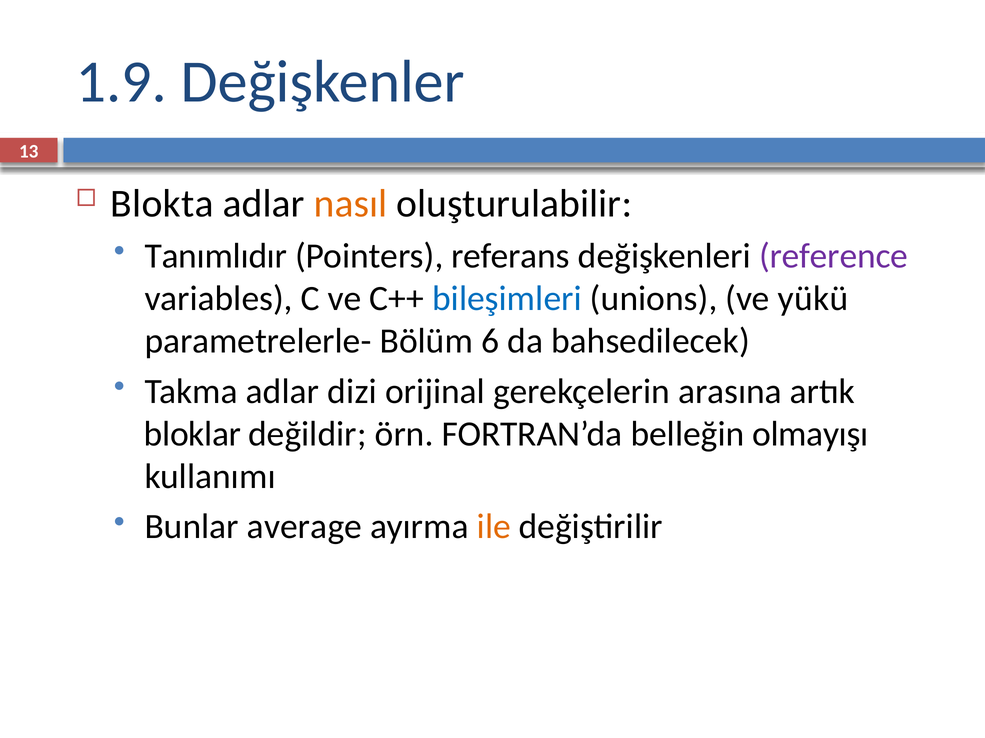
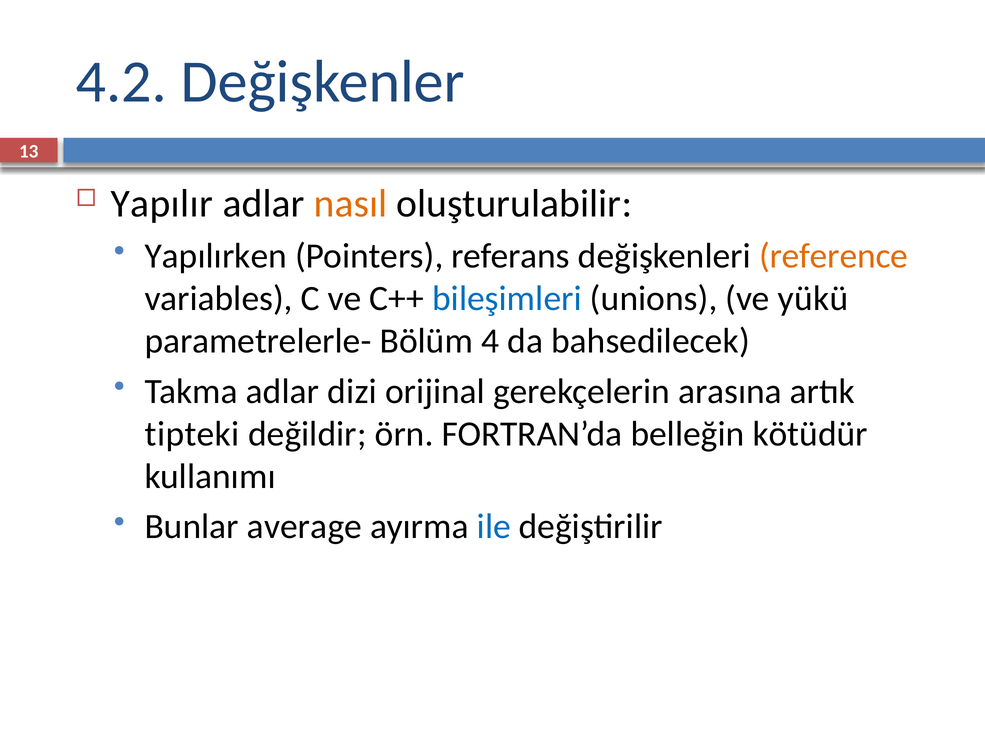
1.9: 1.9 -> 4.2 (121, 82)
Blokta: Blokta -> Yapılır (162, 204)
Tanımlıdır: Tanımlıdır -> Yapılırken (216, 256)
reference colour: purple -> orange (834, 256)
6: 6 -> 4 (490, 342)
bloklar: bloklar -> tipteki (192, 434)
olmayışı: olmayışı -> kötüdür (810, 434)
ile colour: orange -> blue (494, 527)
